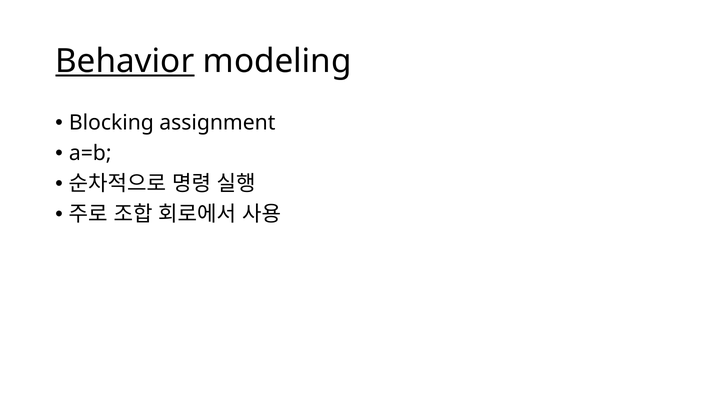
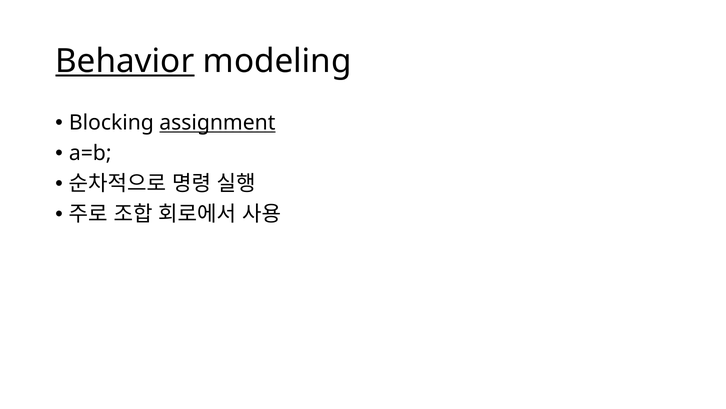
assignment underline: none -> present (217, 123)
